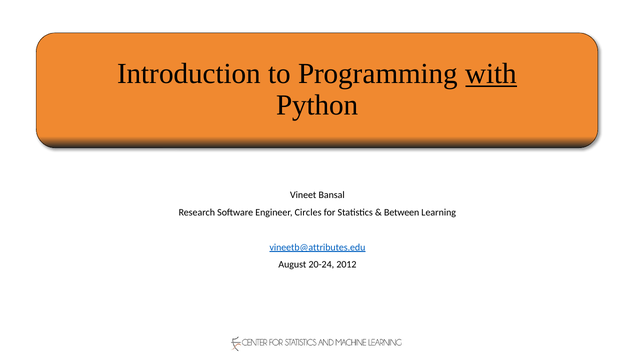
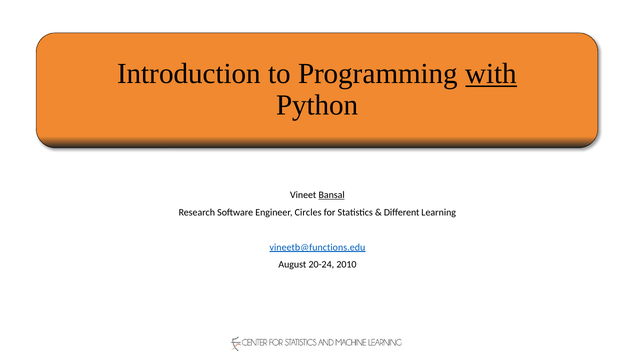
Bansal underline: none -> present (332, 195)
Between: Between -> Different (402, 213)
vineetb@attributes.edu: vineetb@attributes.edu -> vineetb@functions.edu (317, 247)
2012: 2012 -> 2010 (346, 265)
